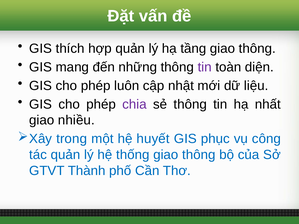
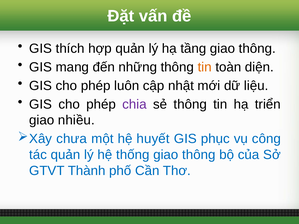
tin colour: purple -> orange (205, 67)
nhất: nhất -> triển (268, 104)
trong: trong -> chưa (72, 139)
